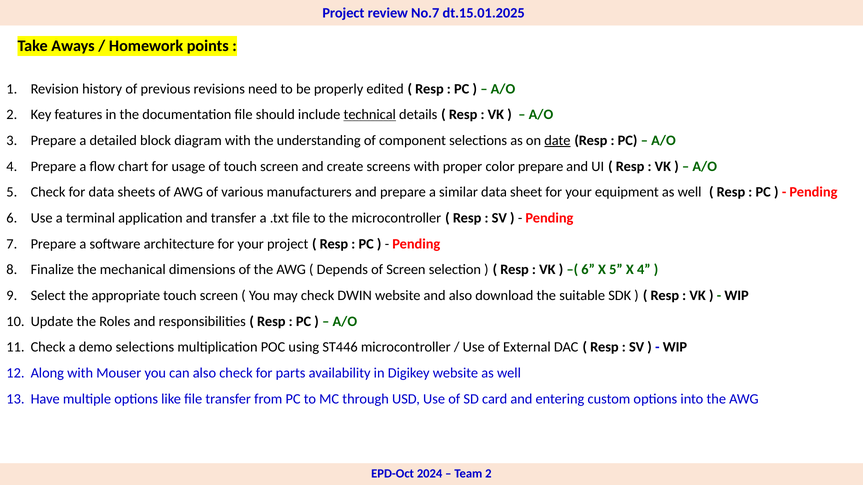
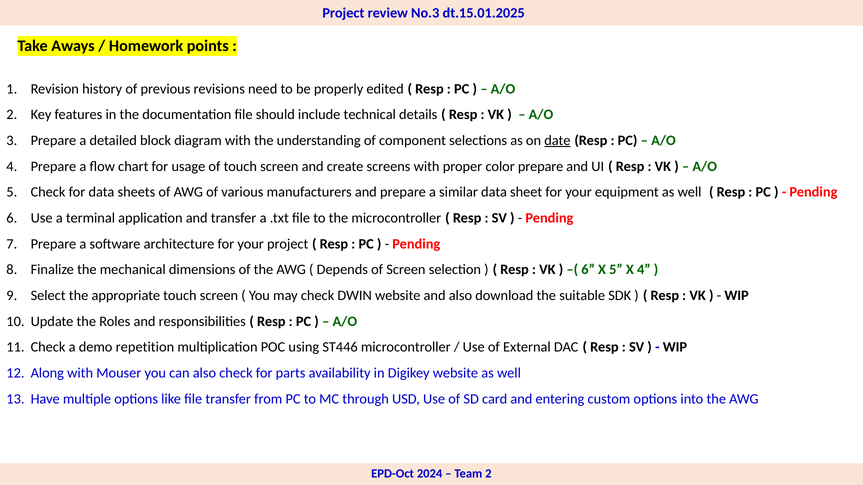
No.7: No.7 -> No.3 (425, 13)
technical underline: present -> none (370, 115)
demo selections: selections -> repetition (145, 348)
